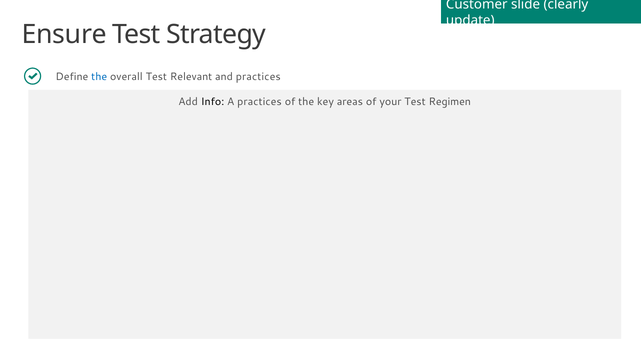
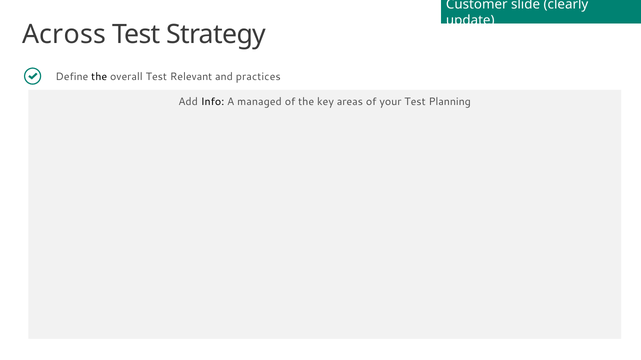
Ensure: Ensure -> Across (64, 34)
the colour: blue -> black (99, 77)
A practices: practices -> managed (260, 102)
Regimen: Regimen -> Planning (450, 102)
